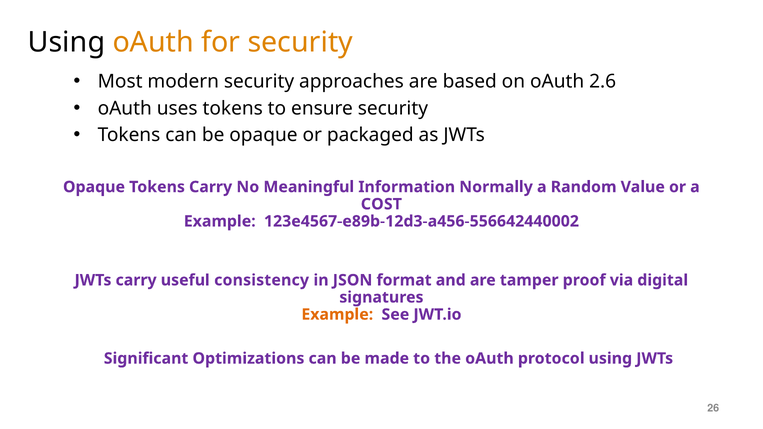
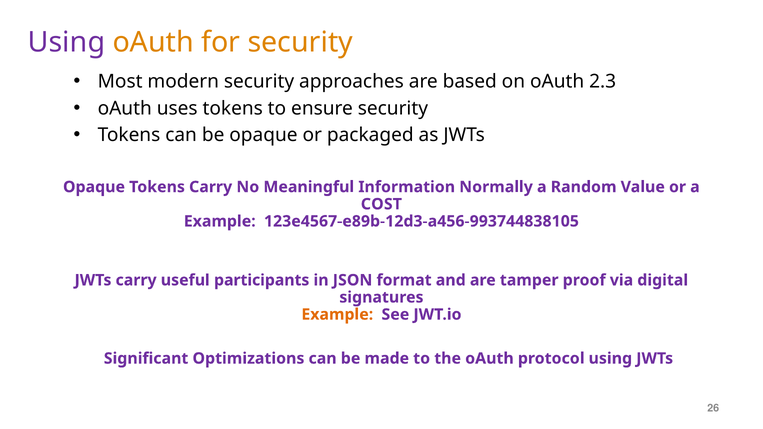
Using colour: black -> purple (66, 42)
2.6: 2.6 -> 2.3 (603, 82)
123e4567-e89b-12d3-a456-556642440002: 123e4567-e89b-12d3-a456-556642440002 -> 123e4567-e89b-12d3-a456-993744838105 (421, 221)
consistency: consistency -> participants (262, 280)
